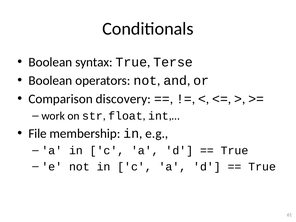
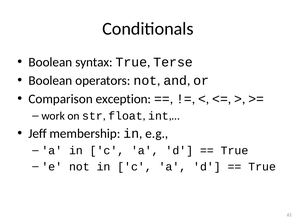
discovery: discovery -> exception (123, 99)
File: File -> Jeff (38, 133)
